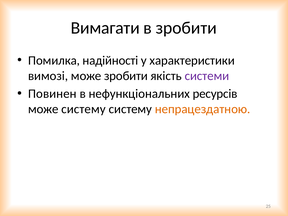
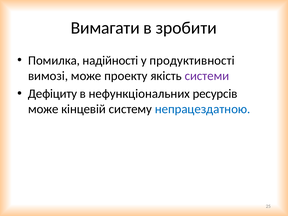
характеристики: характеристики -> продуктивності (192, 60)
може зробити: зробити -> проекту (126, 76)
Повинен: Повинен -> Дефіциту (52, 94)
може систему: систему -> кінцевій (84, 109)
непрацездатною colour: orange -> blue (203, 109)
